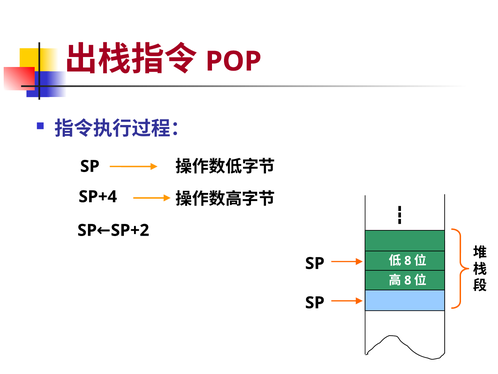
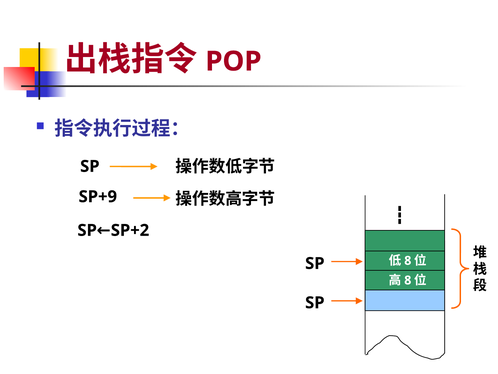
SP+4: SP+4 -> SP+9 (98, 196)
